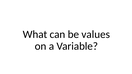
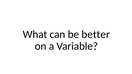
values: values -> better (96, 34)
